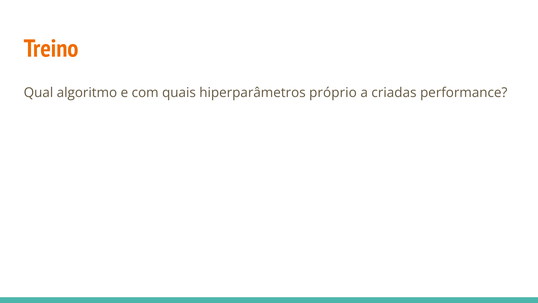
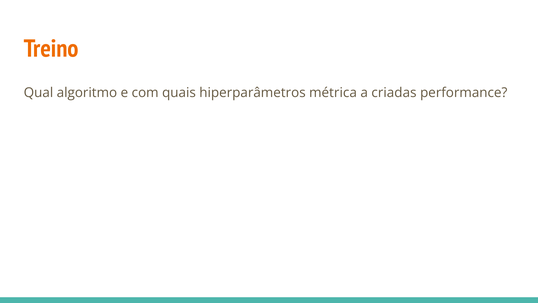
próprio: próprio -> métrica (333, 93)
